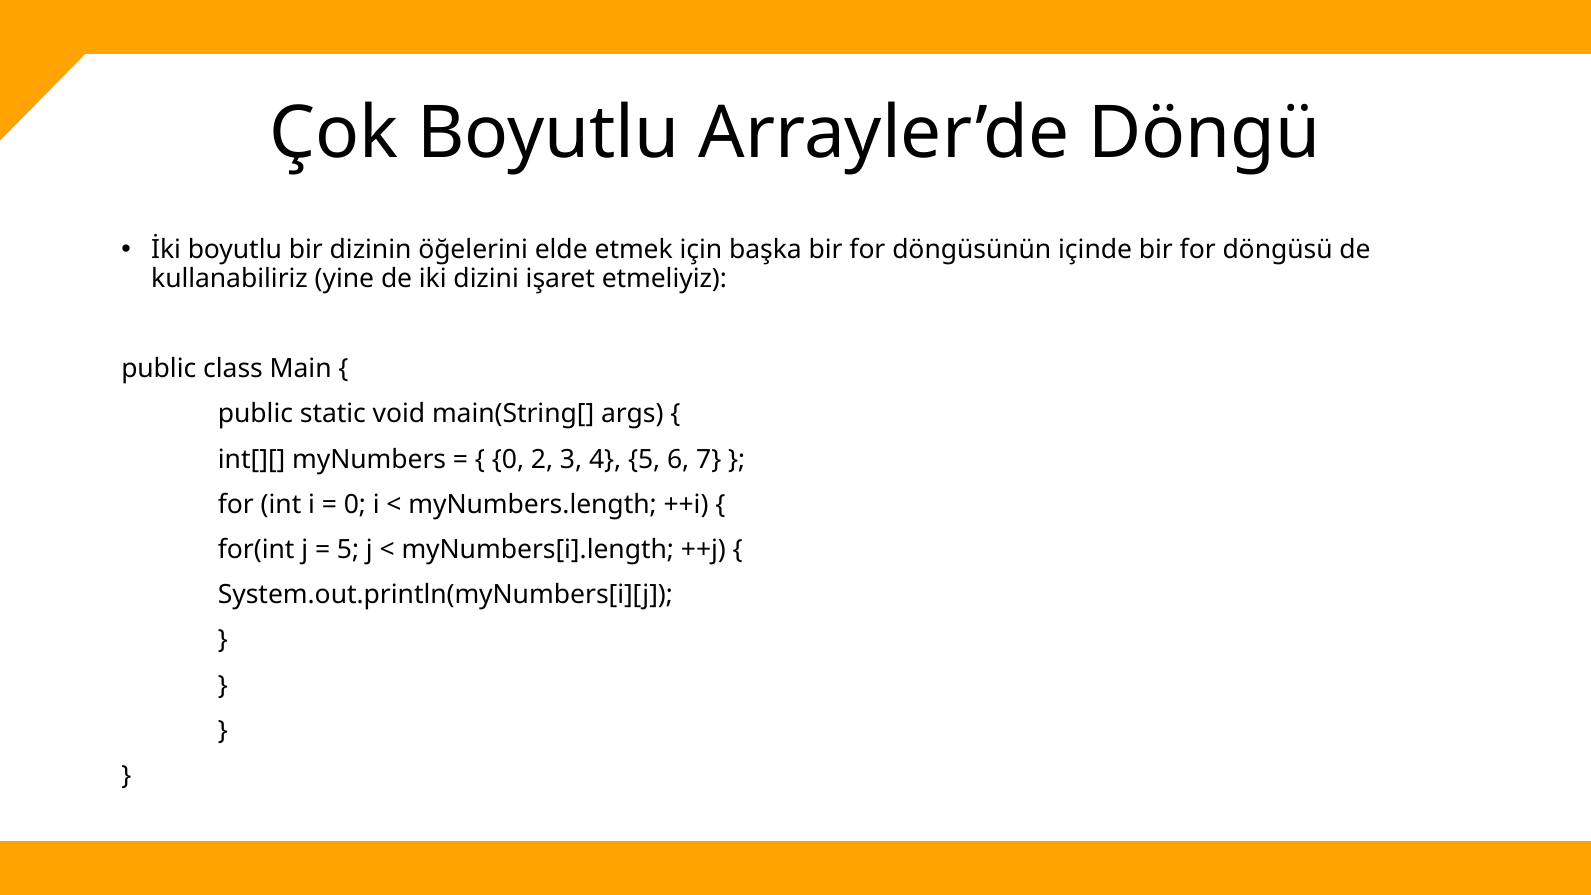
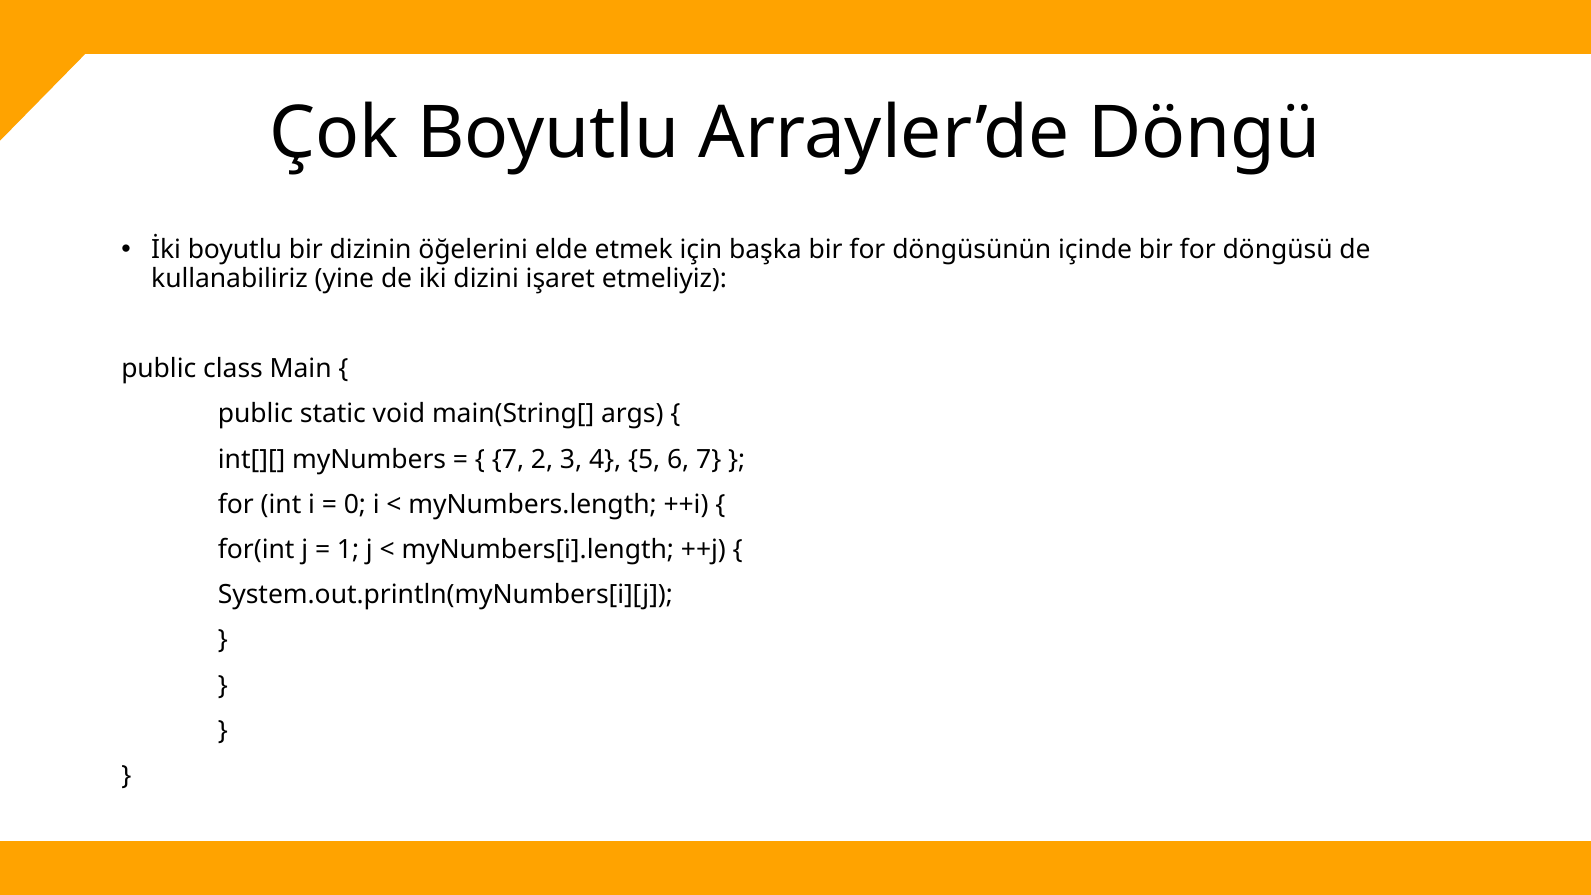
0: 0 -> 7 (508, 459)
5: 5 -> 1 (348, 550)
